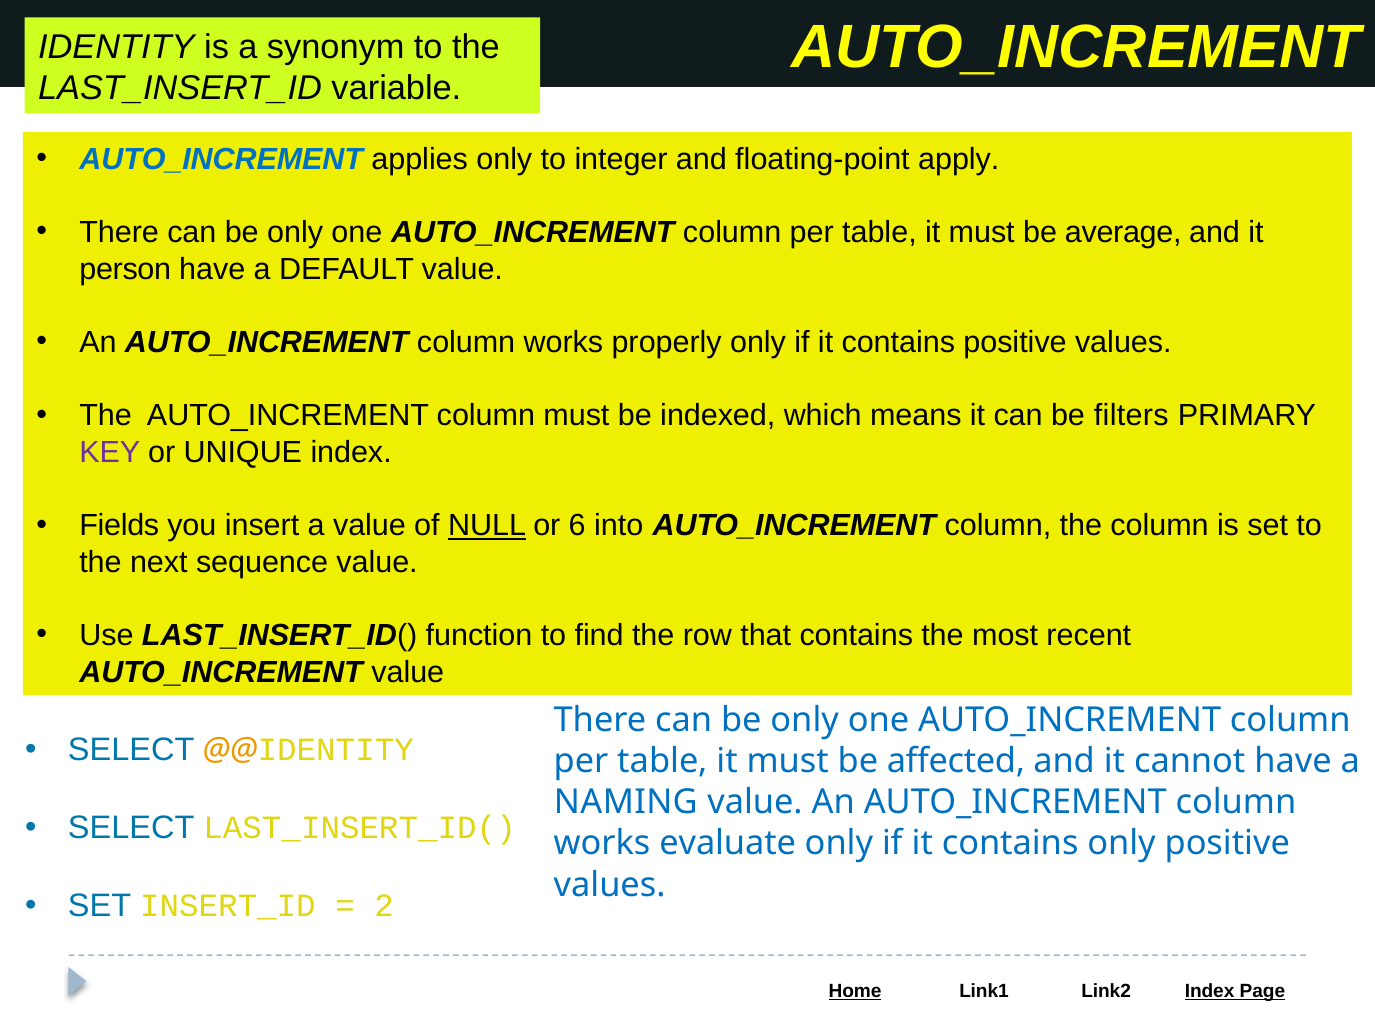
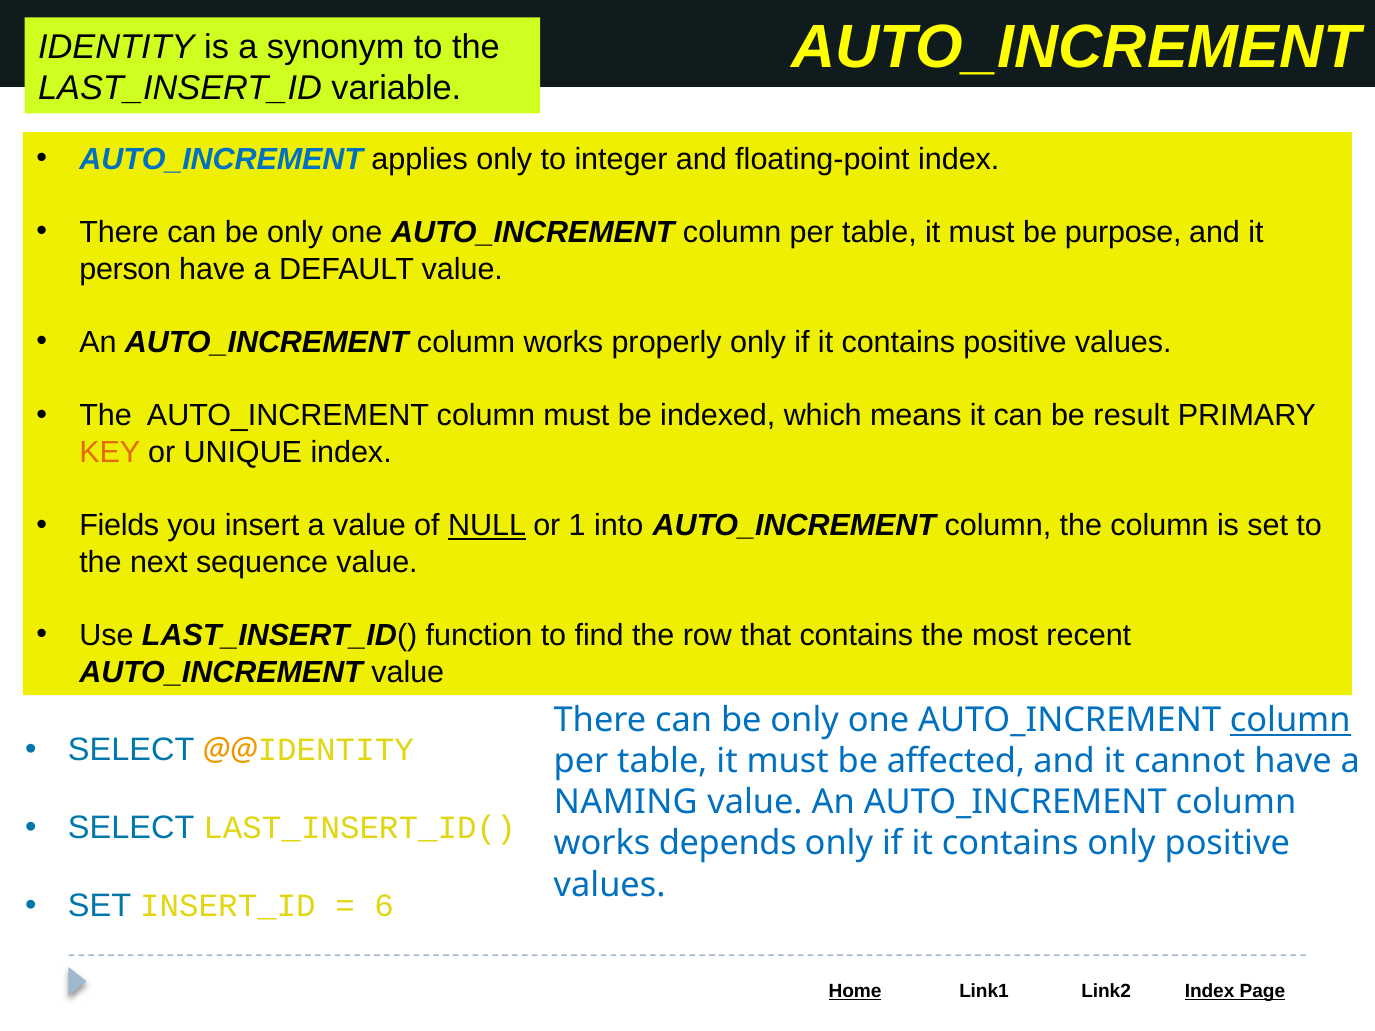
floating-point apply: apply -> index (959, 159)
average: average -> purpose (1123, 233)
filters: filters -> result (1131, 416)
KEY colour: purple -> orange (110, 453)
6: 6 -> 1 (577, 526)
column underline: none -> present (1290, 720)
evaluate: evaluate -> depends (728, 844)
2: 2 -> 6 (384, 906)
